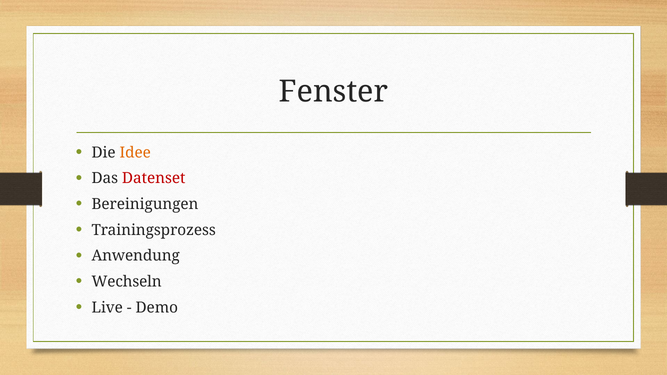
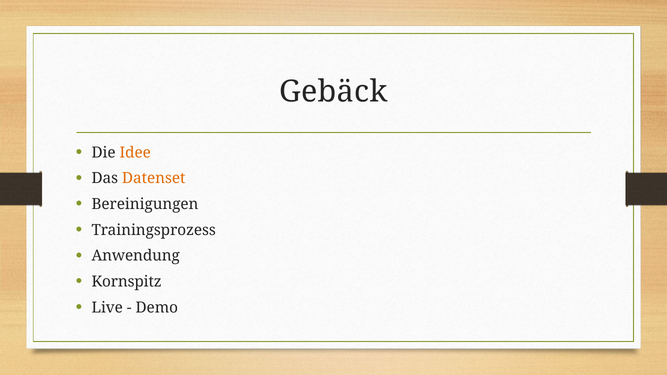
Fenster: Fenster -> Gebäck (333, 92)
Datenset colour: red -> orange (154, 178)
Wechseln: Wechseln -> Kornspitz (127, 282)
